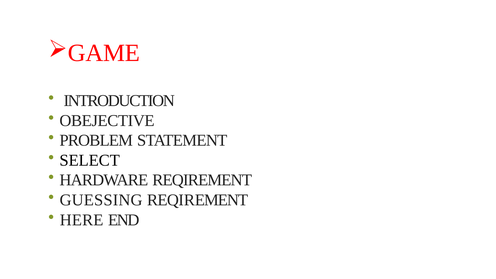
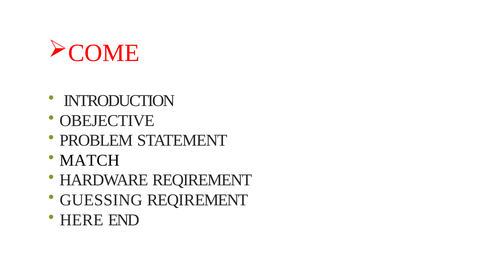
GAME: GAME -> COME (104, 53)
SELECT: SELECT -> MATCH (90, 160)
